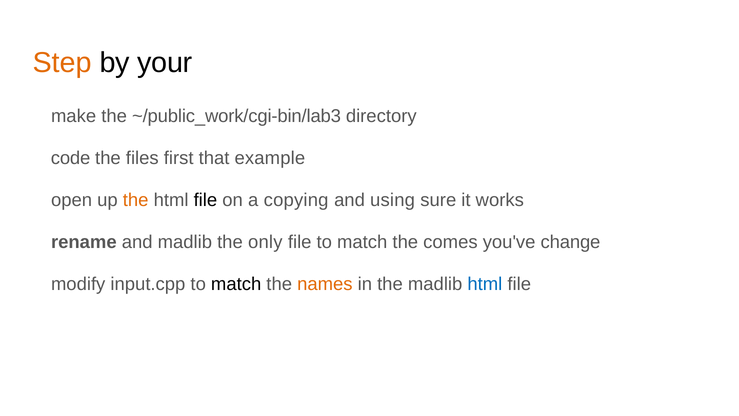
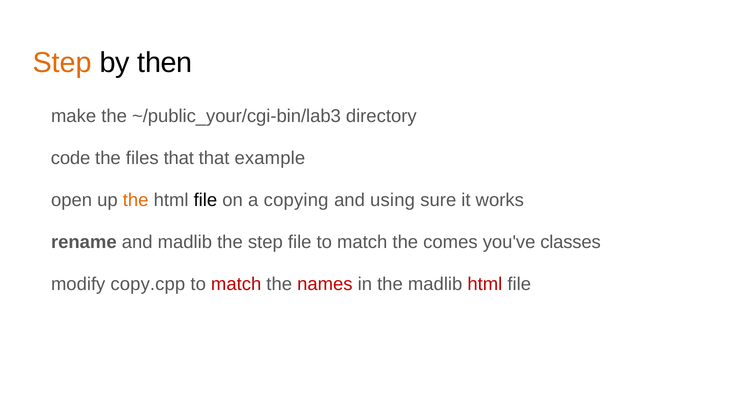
your: your -> then (165, 63)
~/public_work/cgi-bin/lab3: ~/public_work/cgi-bin/lab3 -> ~/public_your/cgi-bin/lab3 (236, 116)
files first: first -> that (179, 158)
the only: only -> step (265, 242)
change: change -> classes (571, 242)
input.cpp: input.cpp -> copy.cpp (148, 284)
match colour: black -> red (236, 284)
names colour: orange -> red (325, 284)
html colour: blue -> red (485, 284)
